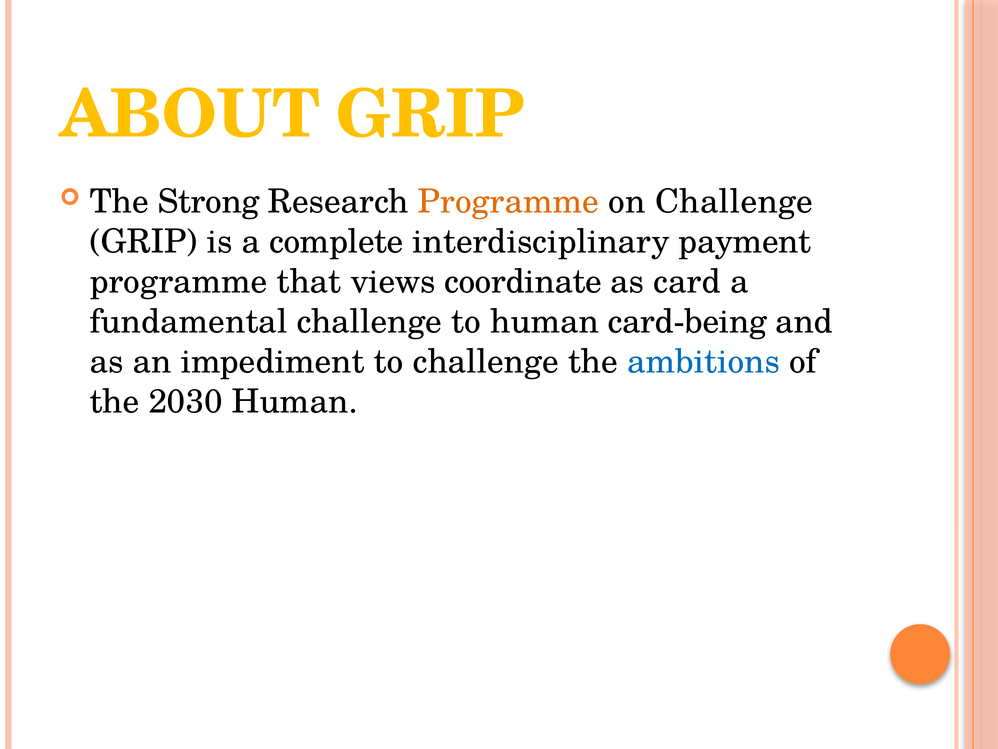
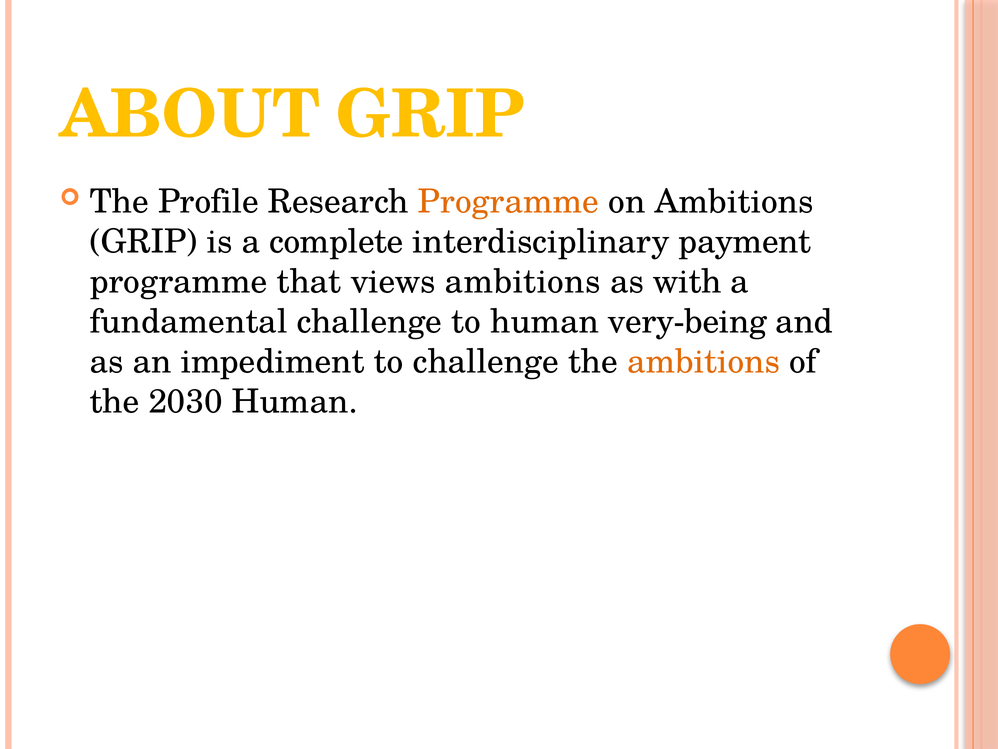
Strong: Strong -> Profile (208, 202)
on Challenge: Challenge -> Ambitions (734, 202)
views coordinate: coordinate -> ambitions (523, 282)
card: card -> with (687, 282)
card-being: card-being -> very-being (687, 322)
ambitions colour: blue -> orange (703, 362)
